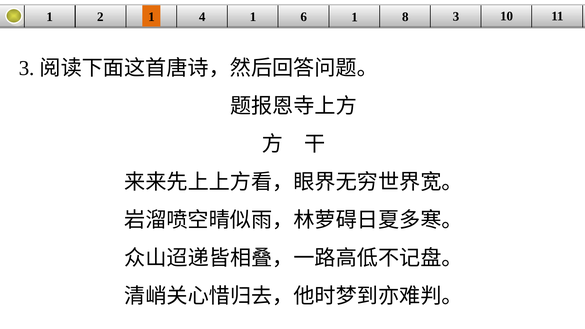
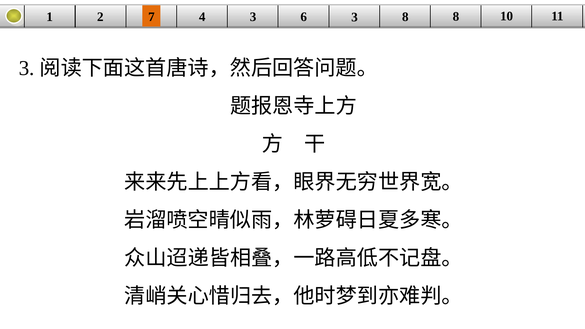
2 1: 1 -> 7 (151, 17)
4 1: 1 -> 3 (253, 17)
6 1: 1 -> 3 (355, 17)
8 3: 3 -> 8 (456, 16)
